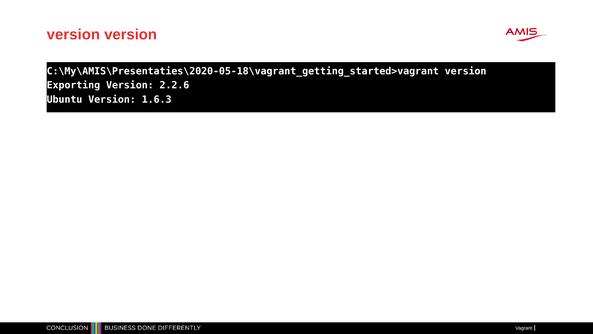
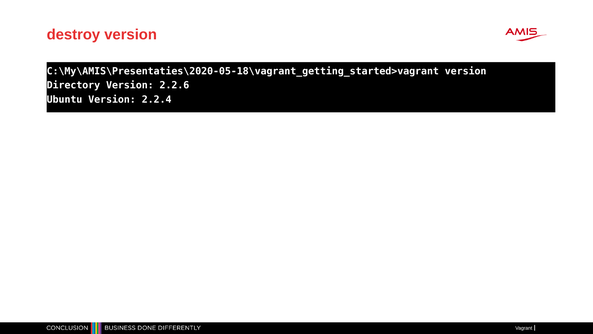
version: version -> destroy (73, 35)
Exporting: Exporting -> Directory (73, 85)
1.6.3: 1.6.3 -> 2.2.4 (157, 99)
